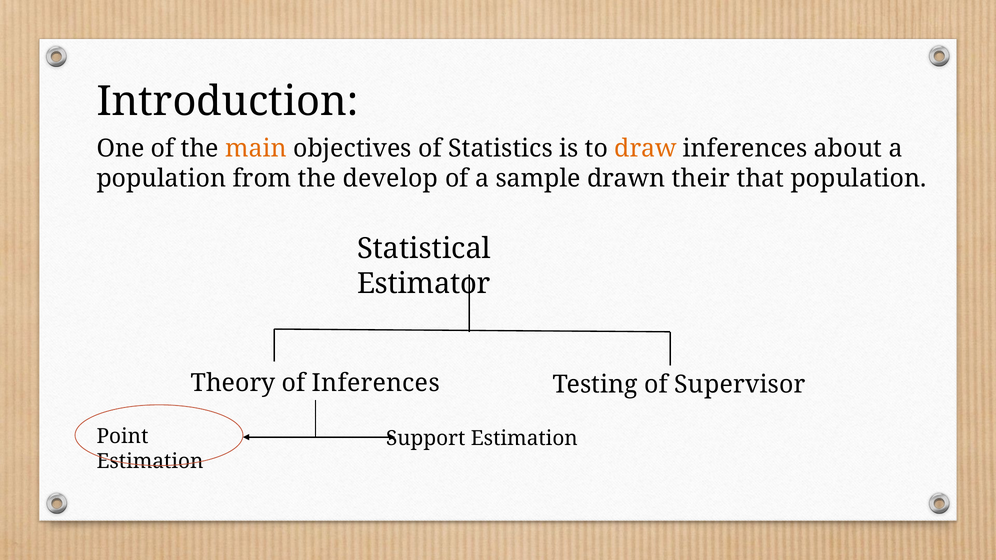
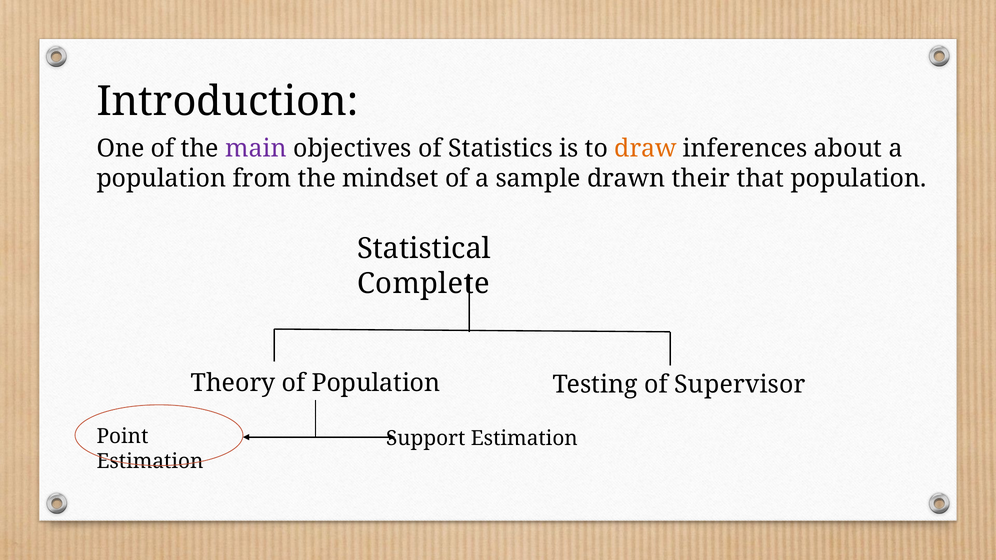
main colour: orange -> purple (256, 149)
develop: develop -> mindset (390, 178)
Estimator: Estimator -> Complete (423, 284)
of Inferences: Inferences -> Population (376, 383)
